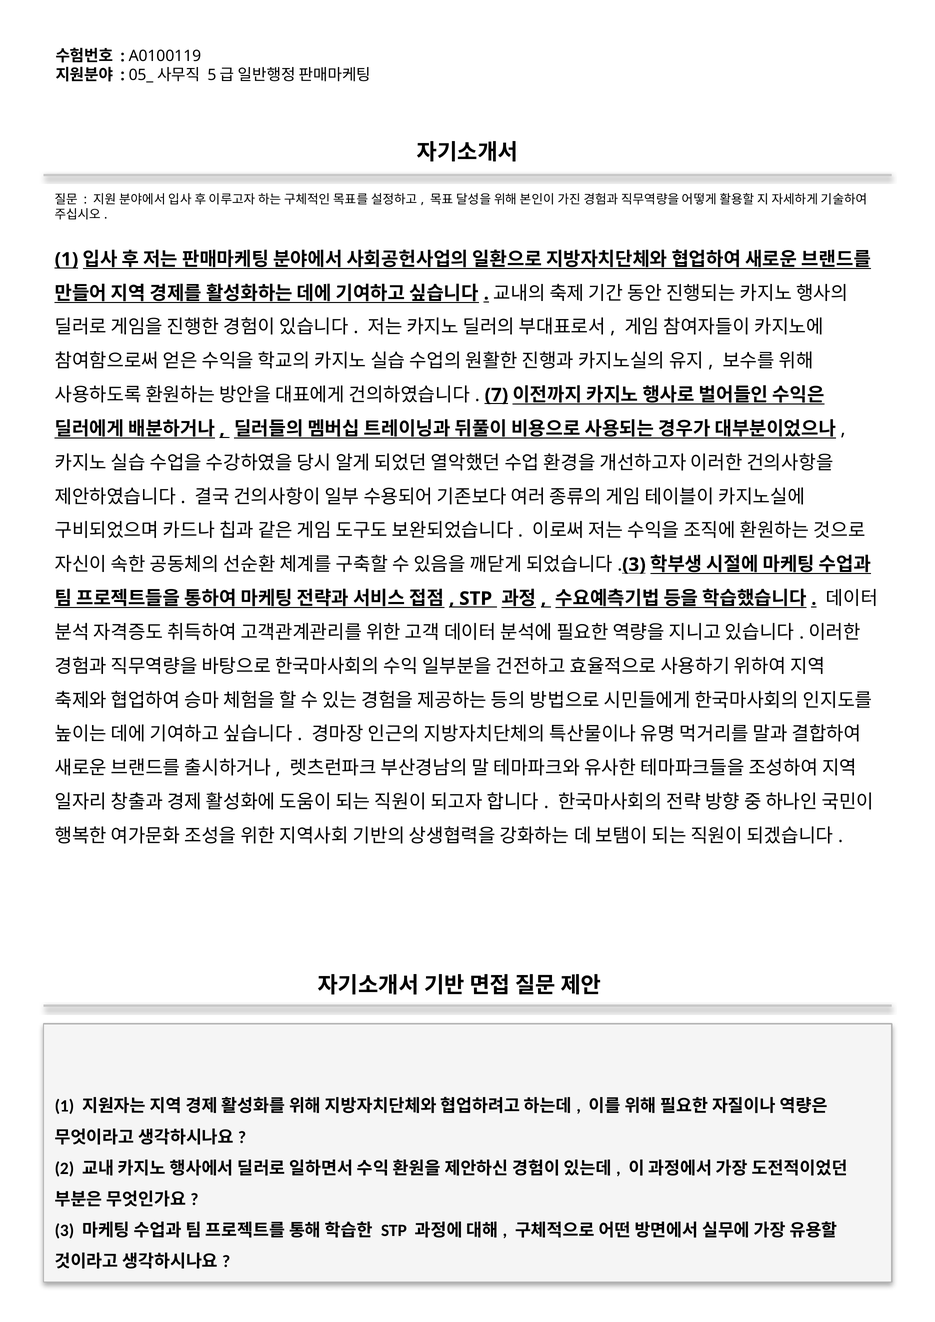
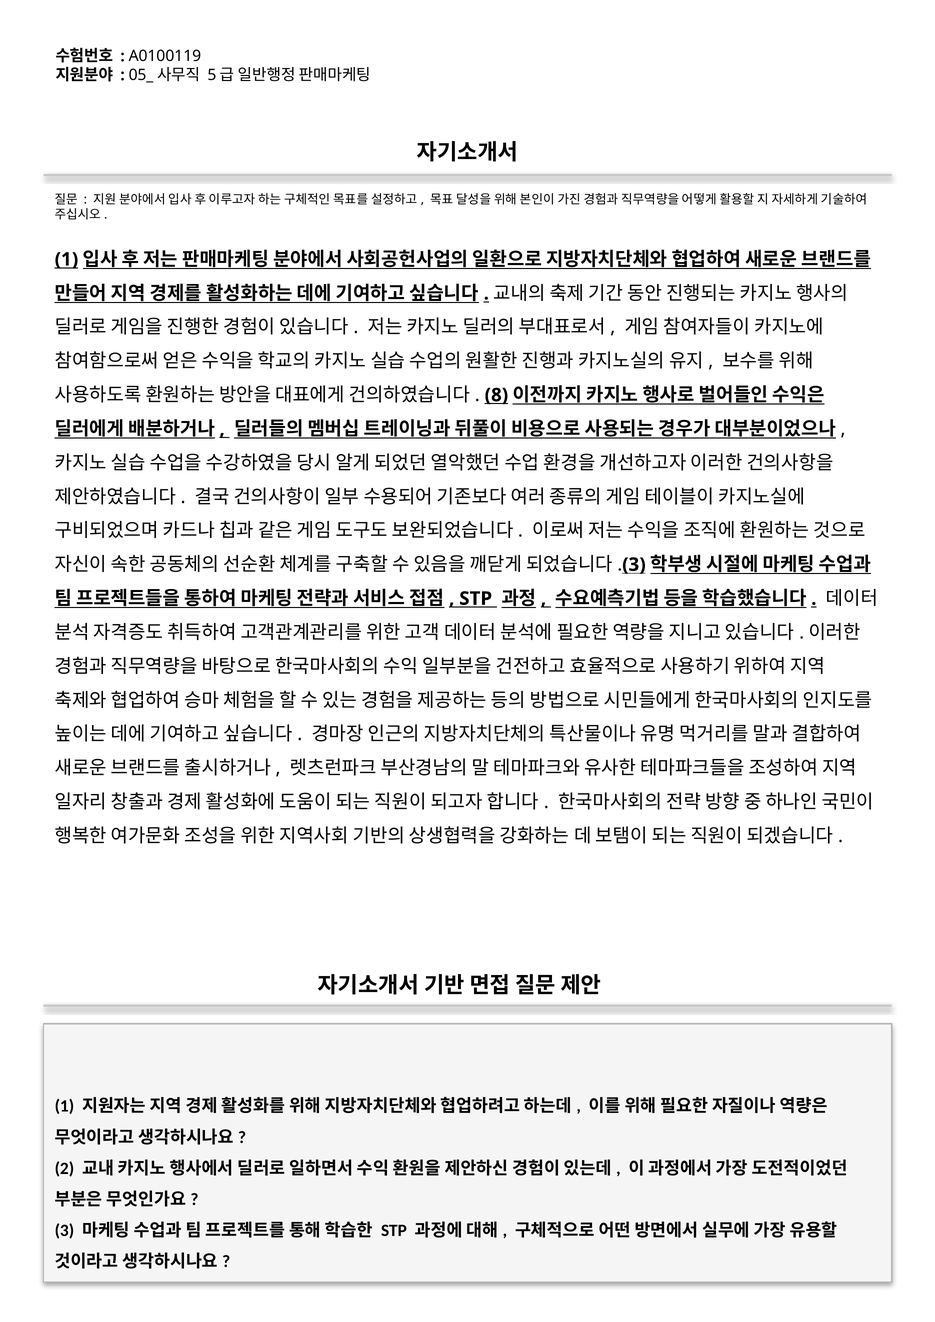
7: 7 -> 8 (496, 395)
